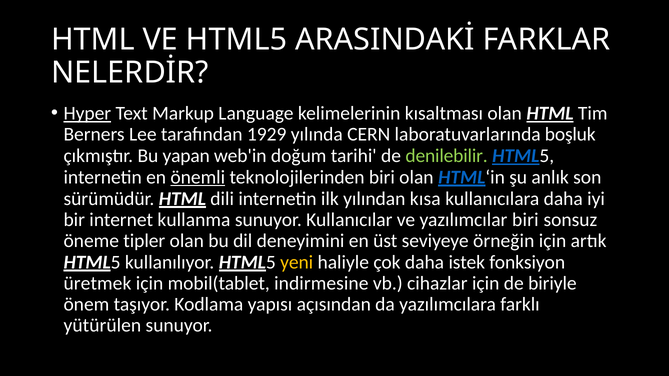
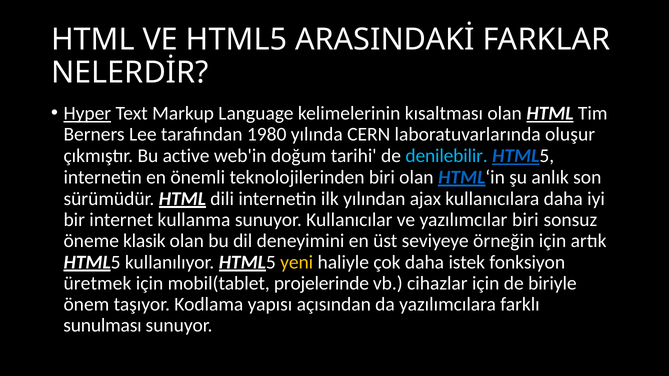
1929: 1929 -> 1980 (267, 135)
boşluk: boşluk -> oluşur (570, 135)
yapan: yapan -> active (186, 156)
denilebilir colour: light green -> light blue (447, 156)
önemli underline: present -> none (198, 177)
kısa: kısa -> ajax (425, 199)
tipler: tipler -> klasik (144, 241)
indirmesine: indirmesine -> projelerinde (321, 284)
yütürülen: yütürülen -> sunulması (103, 326)
